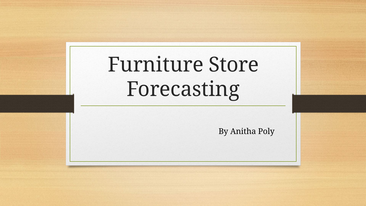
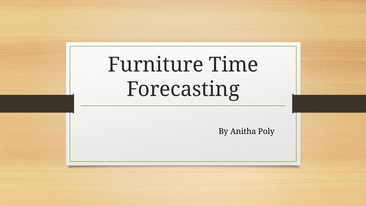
Store: Store -> Time (234, 65)
